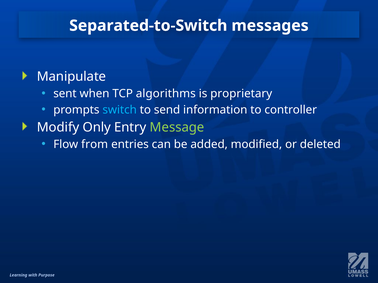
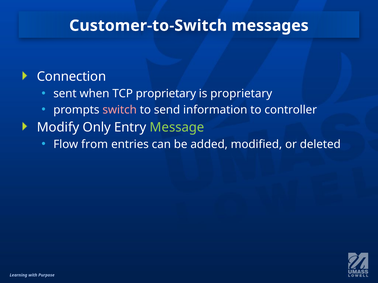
Separated-to-Switch: Separated-to-Switch -> Customer-to-Switch (148, 26)
Manipulate: Manipulate -> Connection (71, 77)
TCP algorithms: algorithms -> proprietary (166, 94)
switch colour: light blue -> pink (120, 110)
